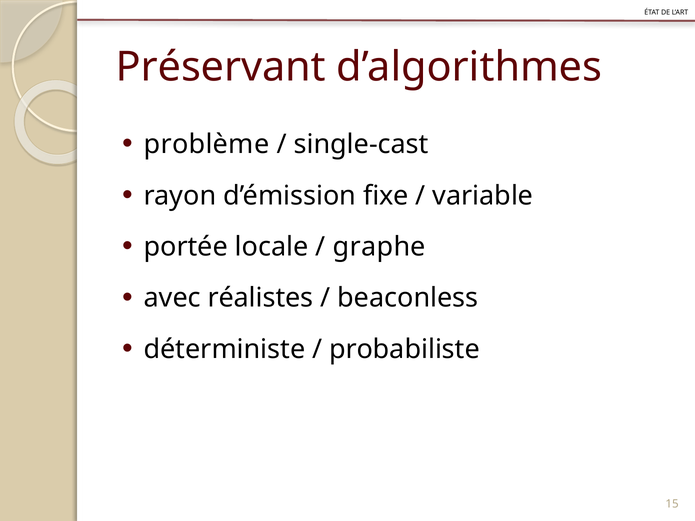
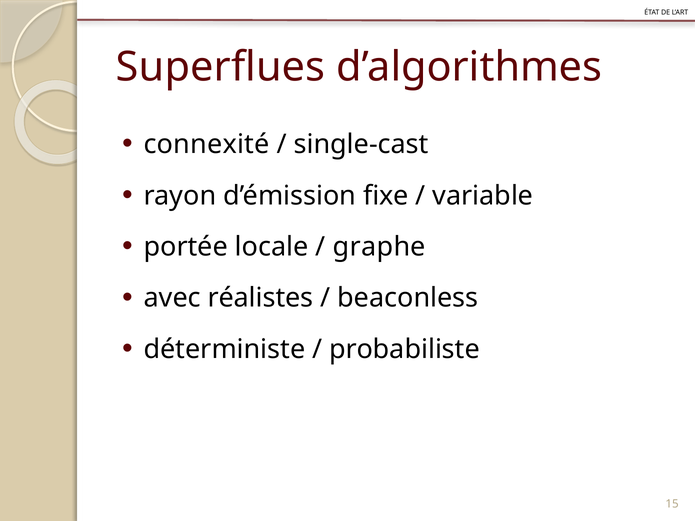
Préservant: Préservant -> Superflues (221, 67)
problème: problème -> connexité (207, 145)
